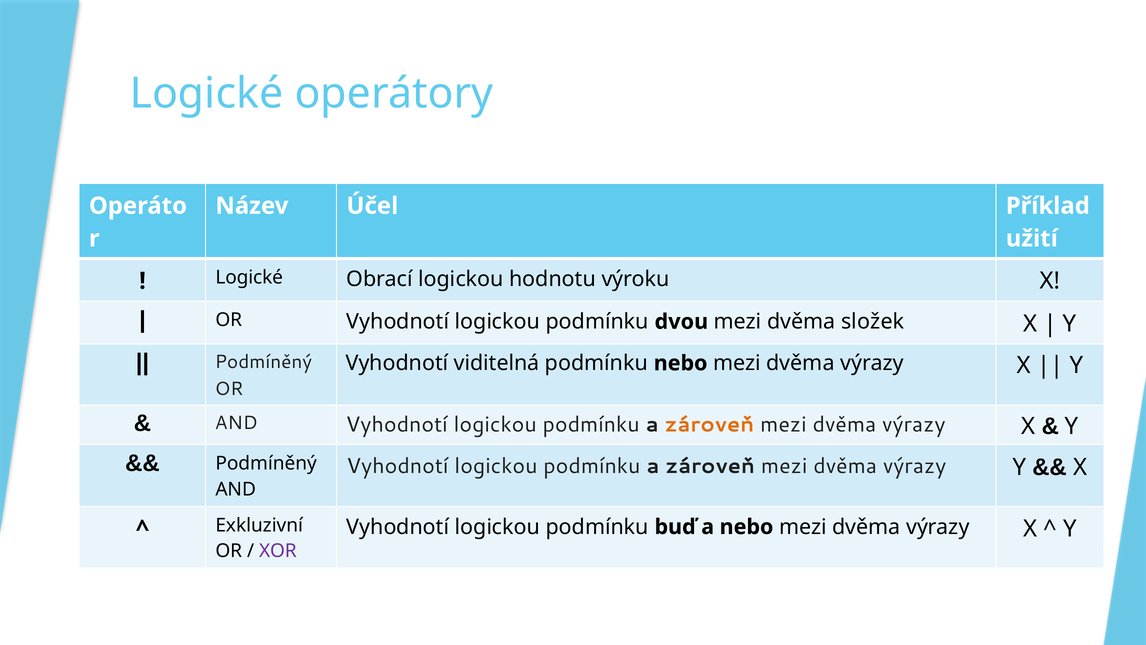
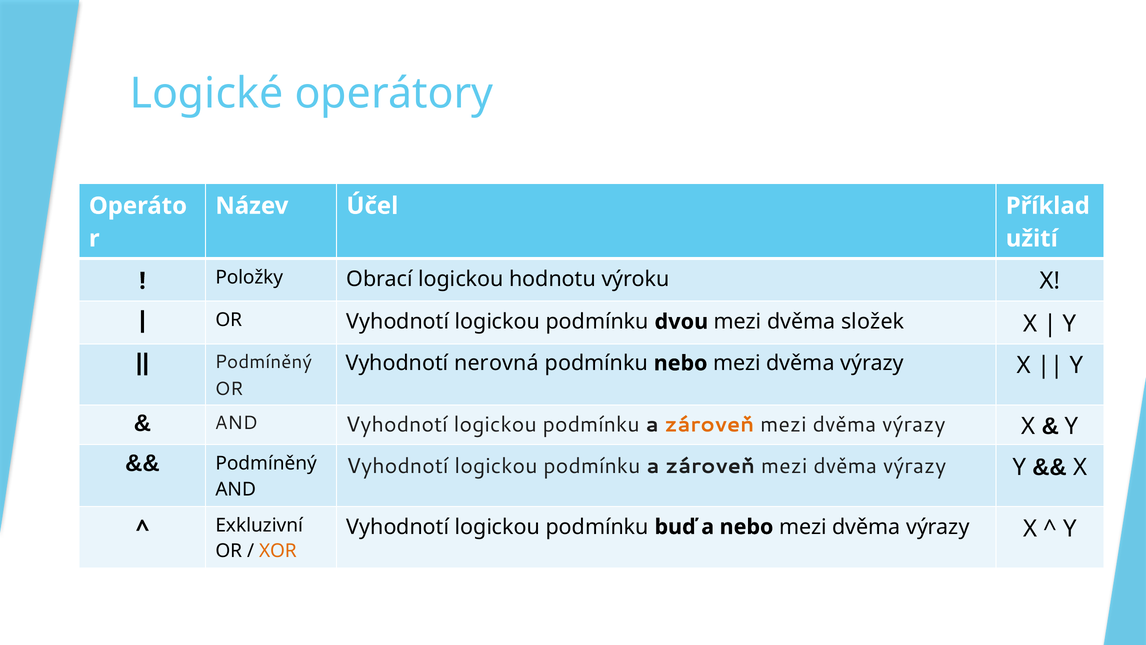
Logické: Logické -> Položky (249, 277)
viditelná: viditelná -> nerovná (497, 363)
XOR colour: purple -> orange (278, 551)
